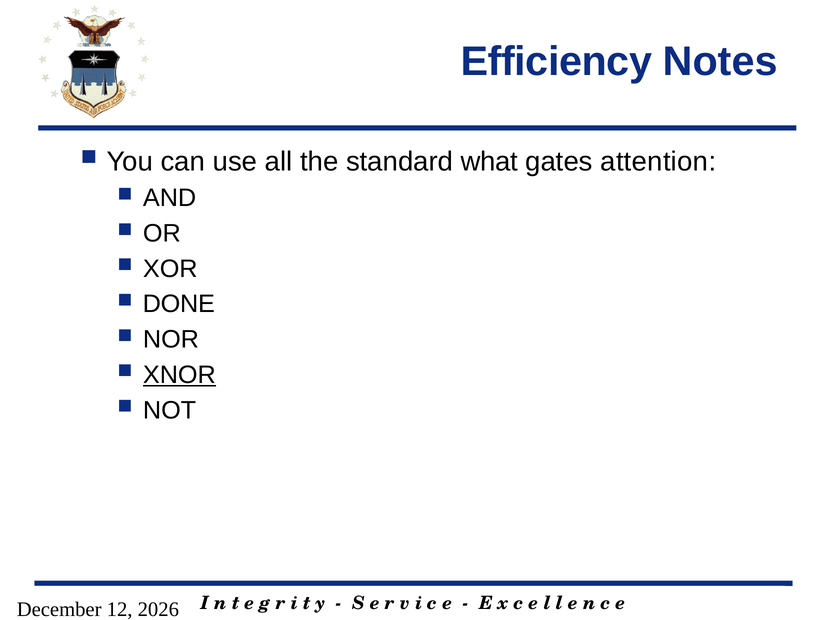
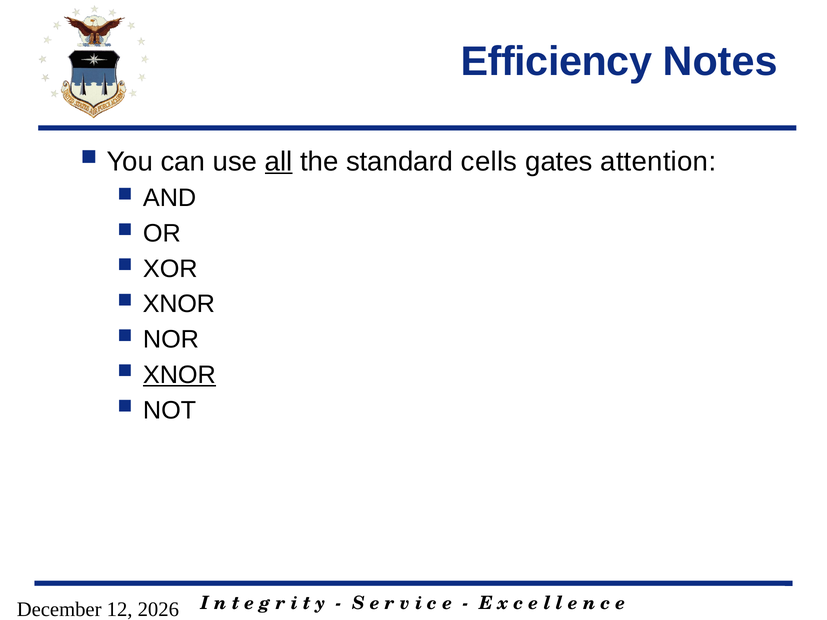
all underline: none -> present (279, 162)
what: what -> cells (489, 162)
DONE: DONE -> XNOR (179, 304)
